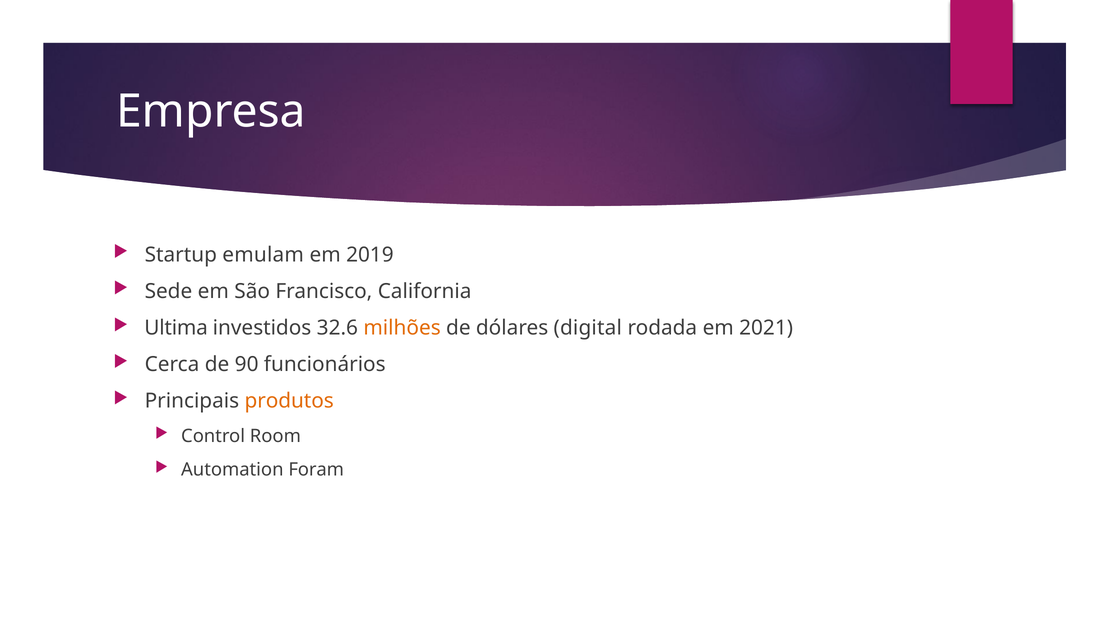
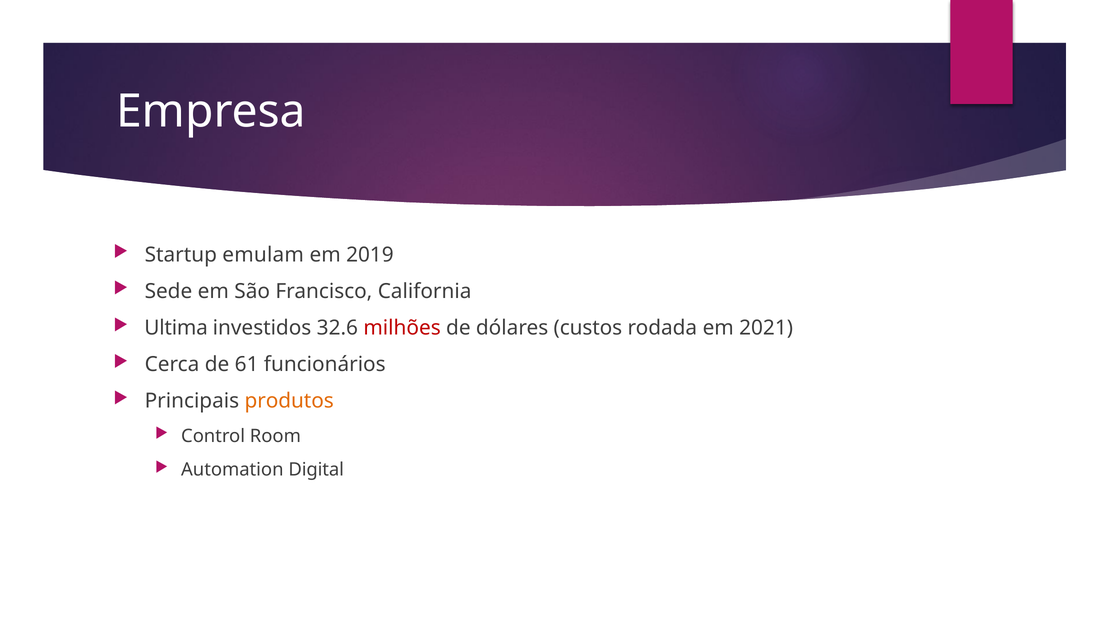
milhões colour: orange -> red (402, 328)
digital: digital -> custos (588, 328)
90: 90 -> 61 (247, 365)
Foram: Foram -> Digital (316, 470)
